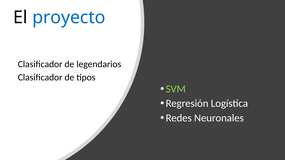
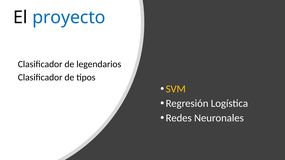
SVM colour: light green -> yellow (176, 89)
